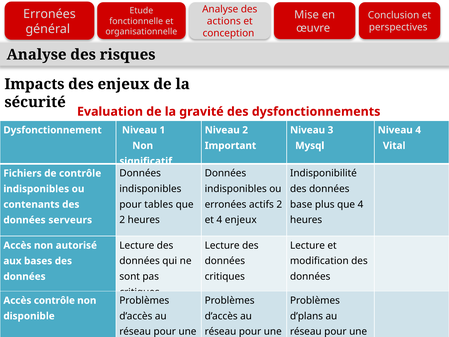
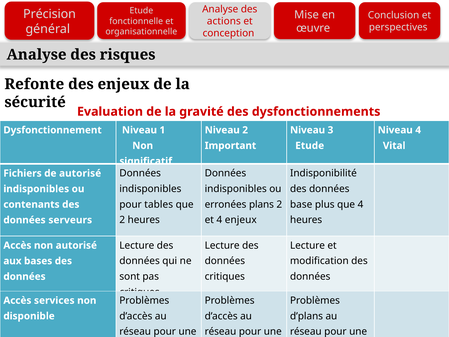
Erronées: Erronées -> Précision (50, 14)
Impacts: Impacts -> Refonte (34, 84)
Mysql: Mysql -> Etude (310, 146)
de contrôle: contrôle -> autorisé (80, 173)
actifs: actifs -> plans (261, 204)
Accès contrôle: contrôle -> services (54, 300)
